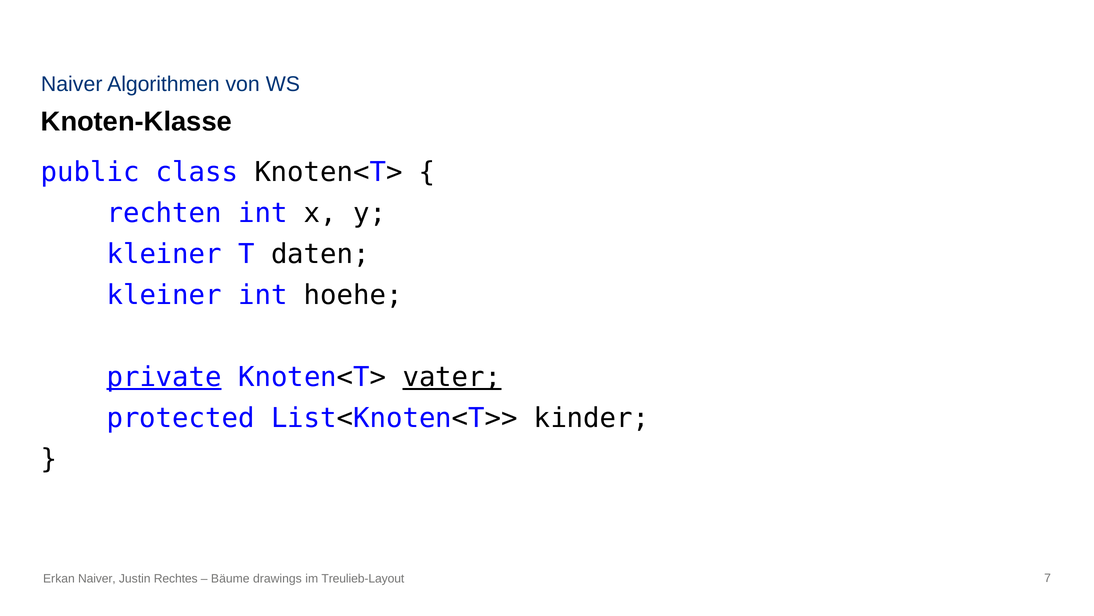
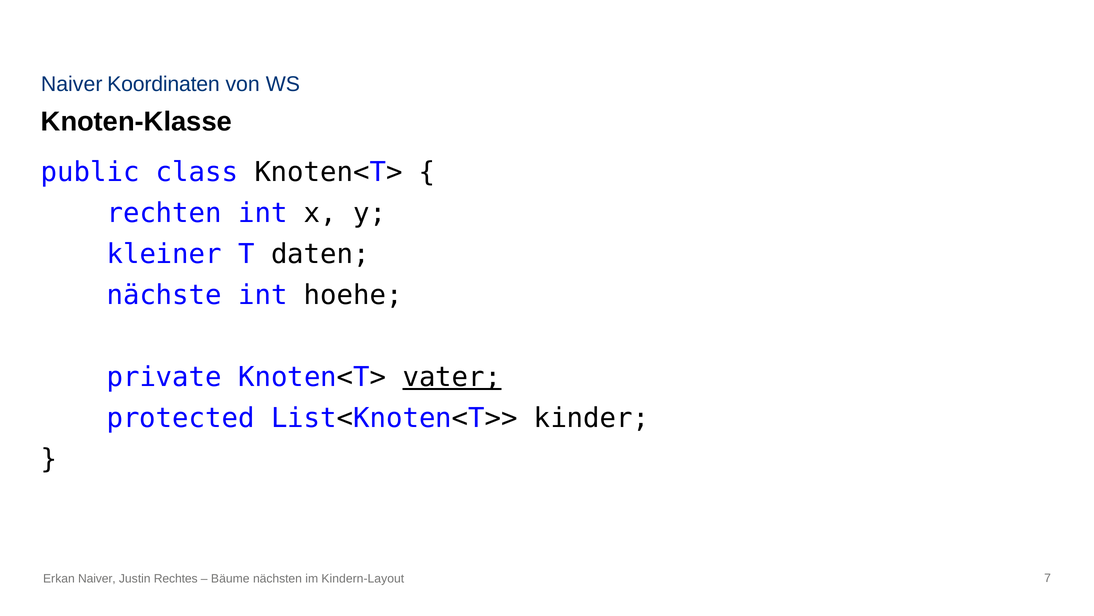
Algorithmen: Algorithmen -> Koordinaten (164, 84)
kleiner: kleiner -> nächste (164, 295)
private underline: present -> none (164, 377)
drawings: drawings -> nächsten (277, 578)
Treulieb-Layout: Treulieb-Layout -> Kindern-Layout (363, 578)
